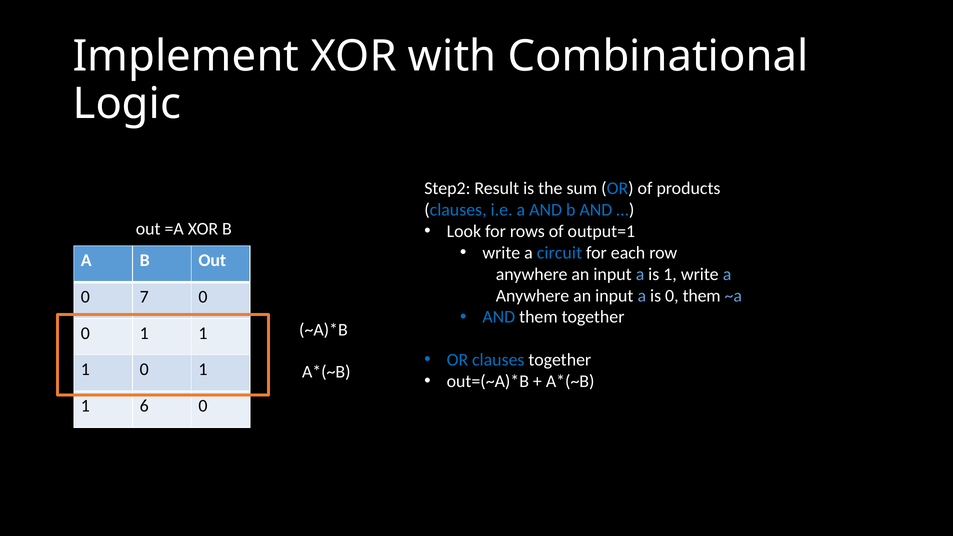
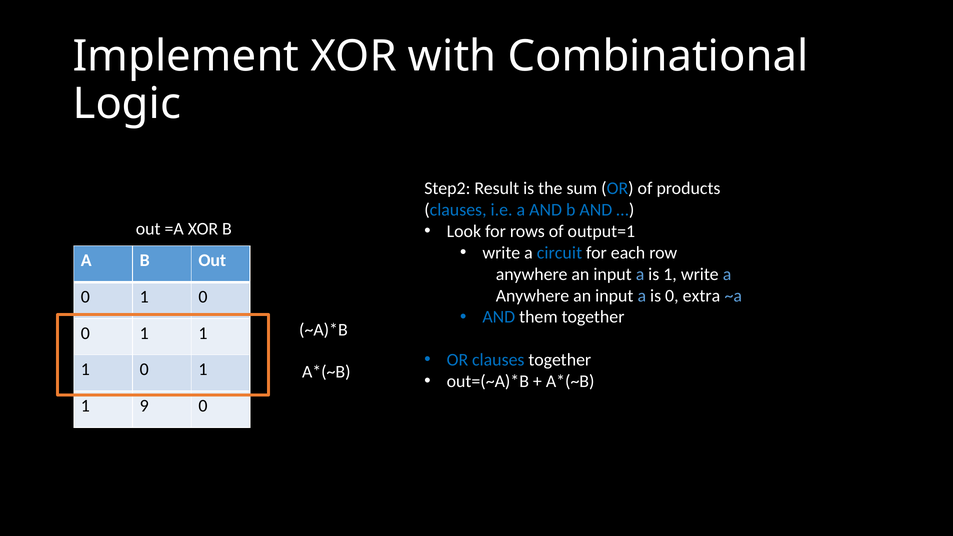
0 them: them -> extra (701, 296)
7: 7 -> 1 (144, 297)
6: 6 -> 9 (144, 406)
